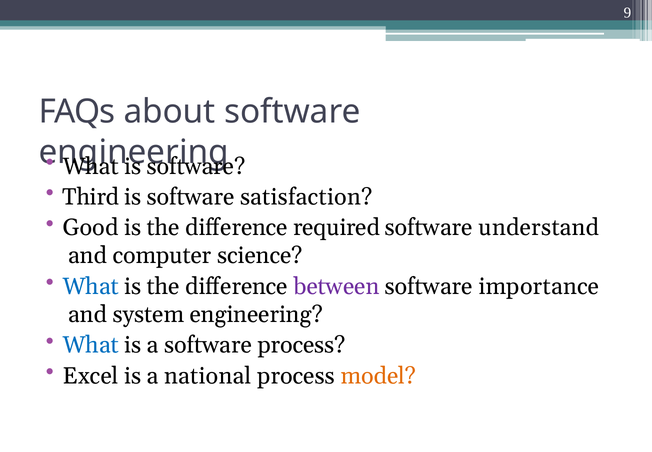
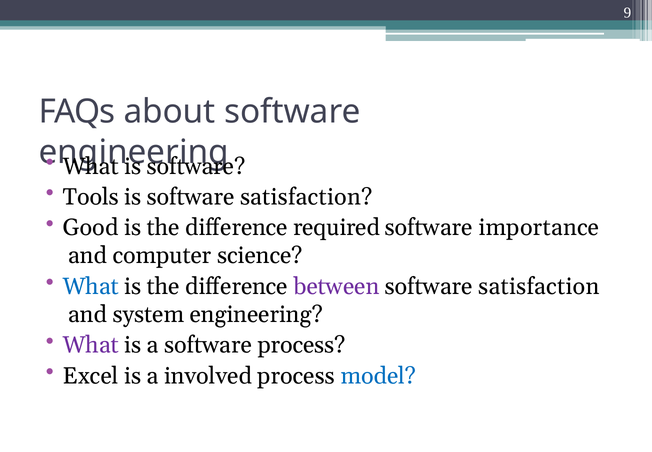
Third: Third -> Tools (91, 197)
understand: understand -> importance (539, 227)
importance: importance -> satisfaction (539, 286)
What colour: blue -> purple (91, 345)
national: national -> involved (208, 375)
model colour: orange -> blue (378, 375)
